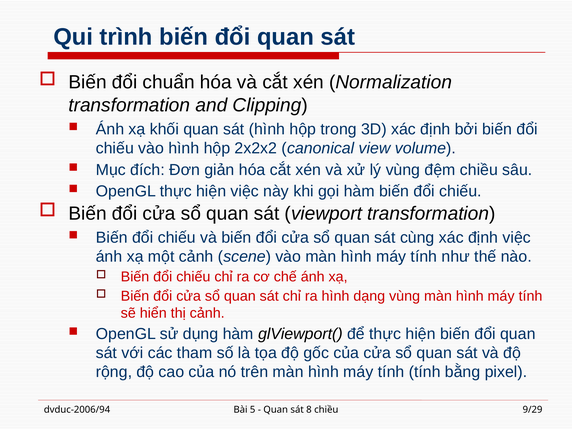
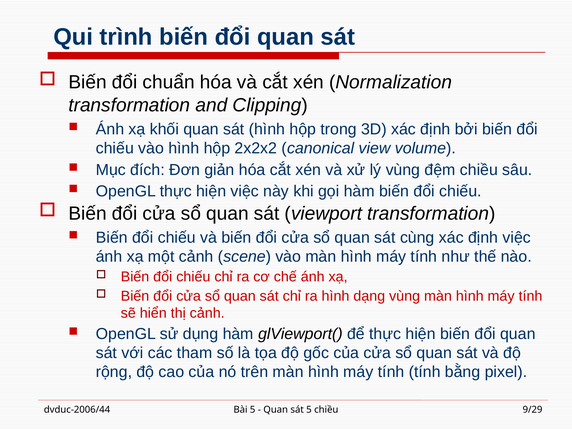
dvduc-2006/94: dvduc-2006/94 -> dvduc-2006/44 (77, 410)
sát 8: 8 -> 5 (309, 410)
